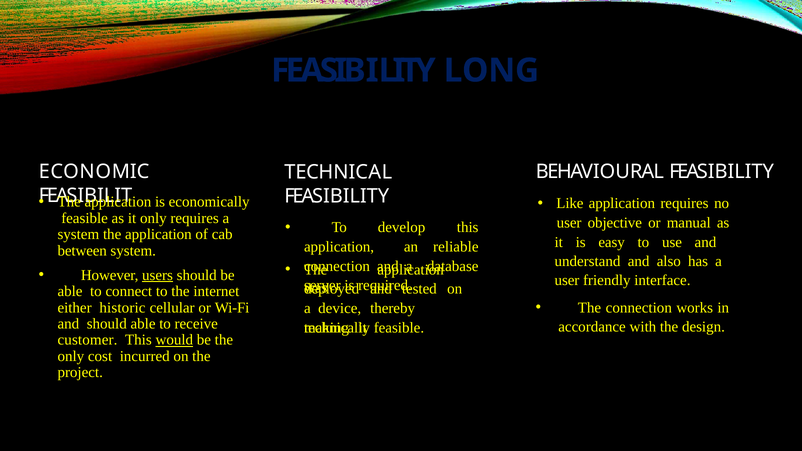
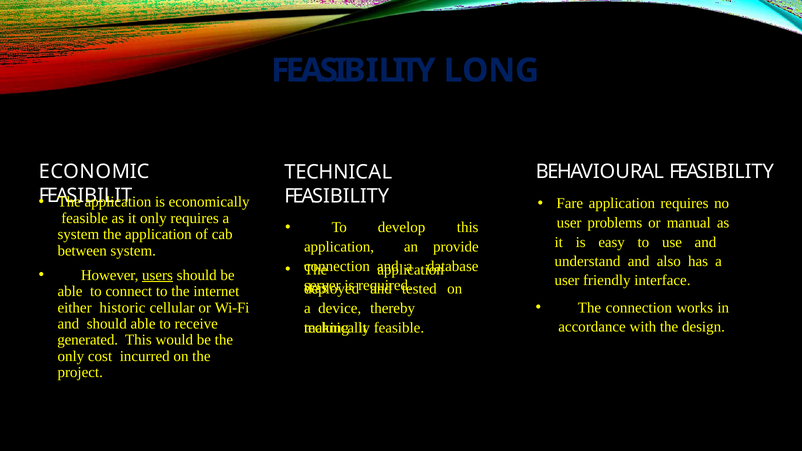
Like: Like -> Fare (570, 204)
objective: objective -> problems (615, 223)
reliable: reliable -> provide (456, 247)
customer: customer -> generated (88, 340)
would underline: present -> none (174, 340)
